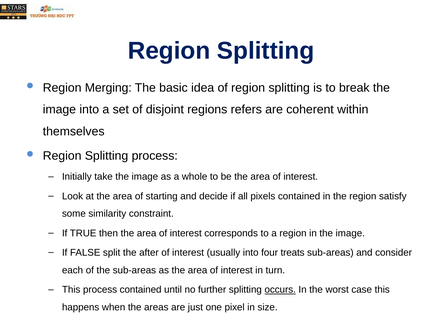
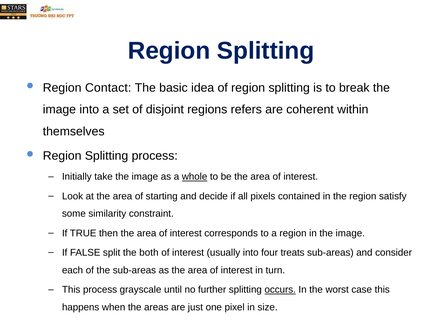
Merging: Merging -> Contact (108, 88)
whole underline: none -> present (195, 177)
after: after -> both (149, 253)
process contained: contained -> grayscale (141, 290)
